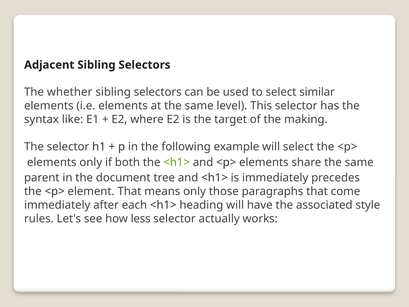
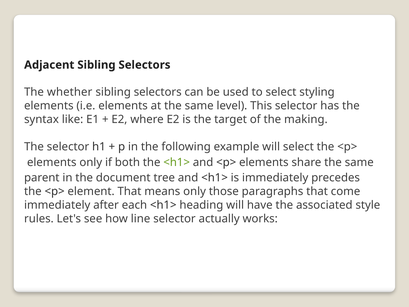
similar: similar -> styling (317, 92)
less: less -> line (141, 219)
